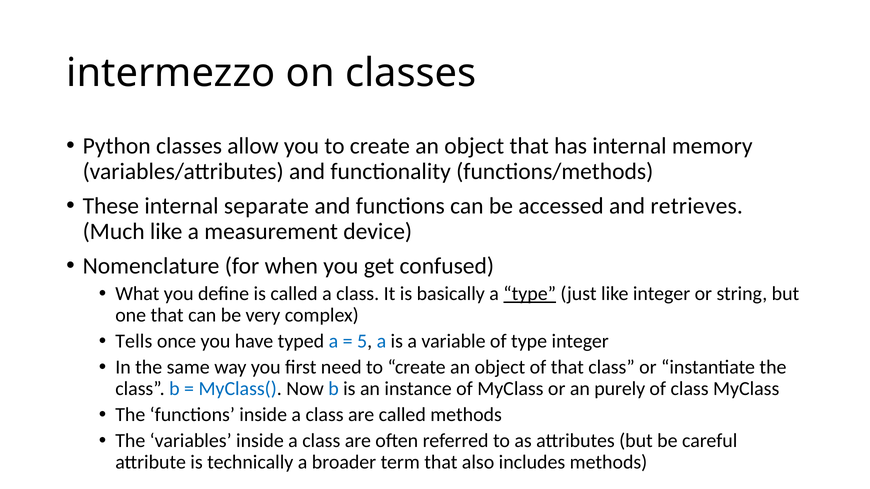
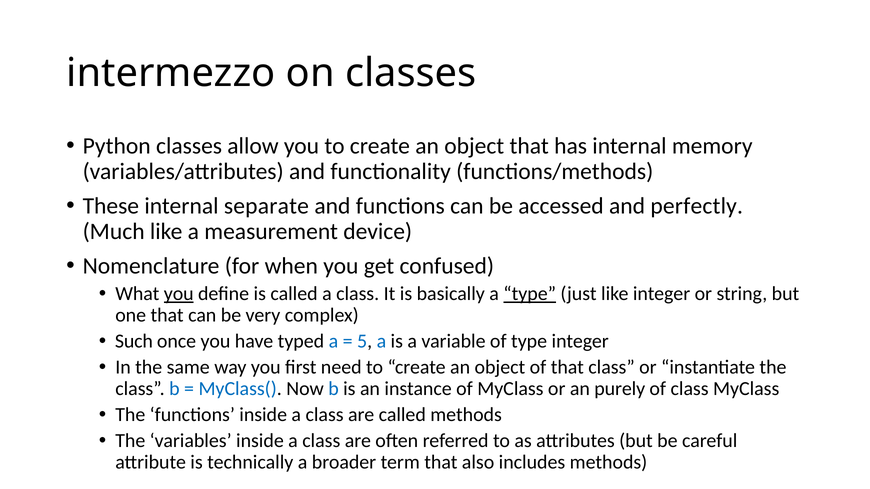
retrieves: retrieves -> perfectly (697, 206)
you underline: none -> present (179, 294)
Tells: Tells -> Such (134, 342)
